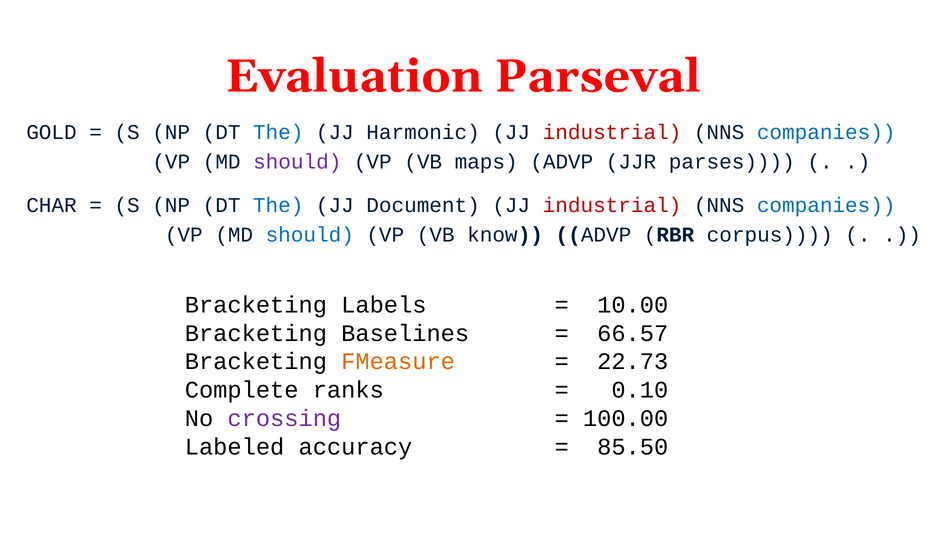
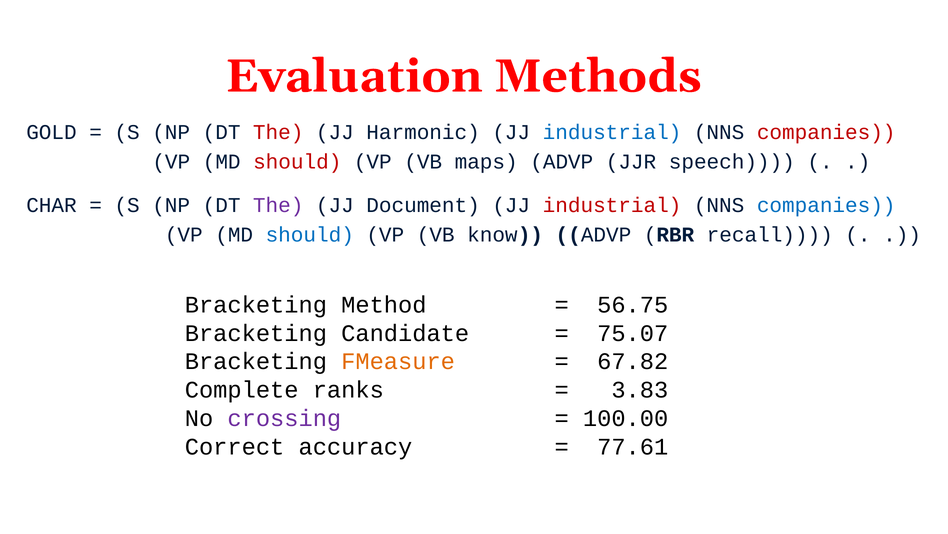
Parseval: Parseval -> Methods (598, 76)
The colour: blue -> red (278, 132)
industrial colour: red -> blue (612, 132)
companies colour: blue -> red (826, 132)
should colour: purple -> red (297, 161)
parses: parses -> speech (732, 161)
The colour: blue -> purple (278, 205)
corpus: corpus -> recall (770, 234)
Labels: Labels -> Method (384, 304)
10.00: 10.00 -> 56.75 (633, 304)
Baselines: Baselines -> Candidate (405, 333)
66.57: 66.57 -> 75.07 (633, 333)
22.73: 22.73 -> 67.82 (633, 361)
0.10: 0.10 -> 3.83 (640, 390)
Labeled: Labeled -> Correct (235, 446)
85.50: 85.50 -> 77.61 (633, 446)
